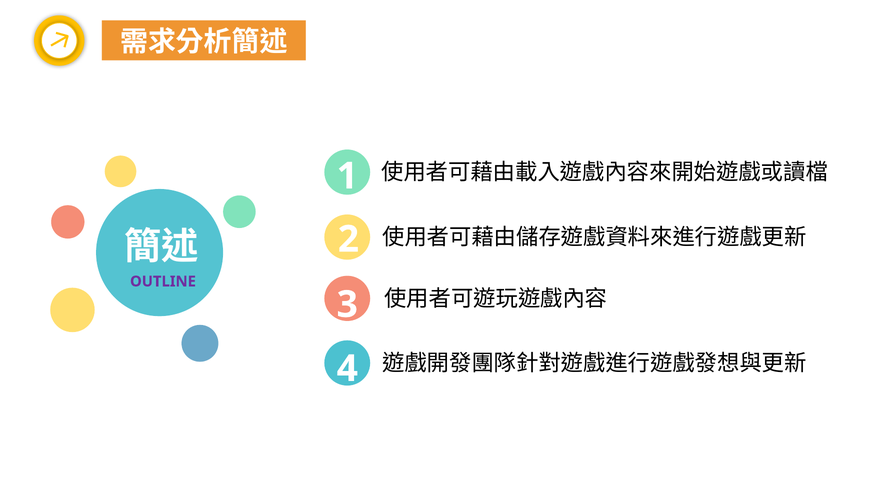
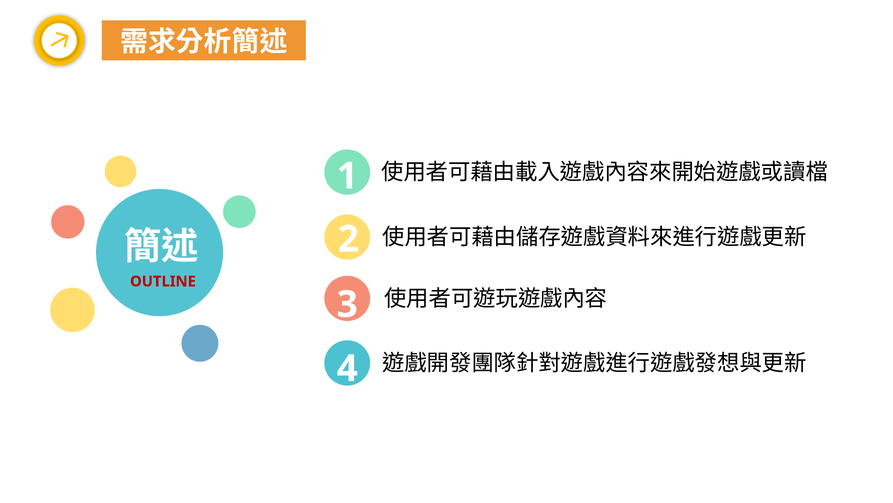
OUTLINE colour: purple -> red (163, 281)
